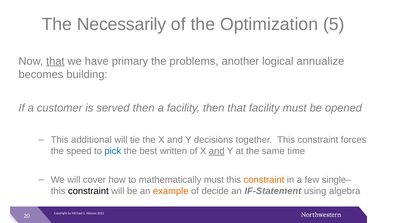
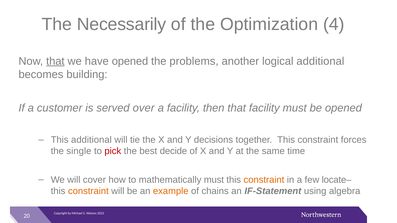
5: 5 -> 4 (334, 24)
have primary: primary -> opened (130, 61)
logical annualize: annualize -> additional (320, 61)
served then: then -> over (144, 108)
speed: speed -> single (79, 151)
pick colour: blue -> red (113, 151)
written: written -> decide (173, 151)
and underline: present -> none (217, 151)
single–: single– -> locate– (337, 180)
constraint colour: black -> orange (88, 191)
decide: decide -> chains (215, 191)
